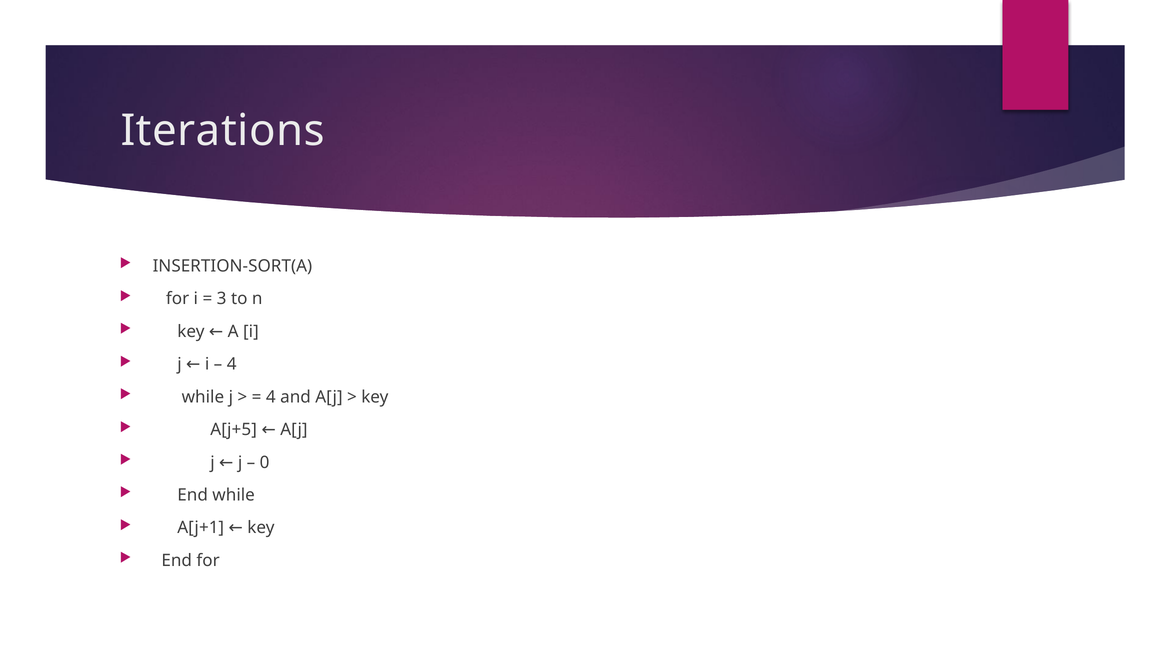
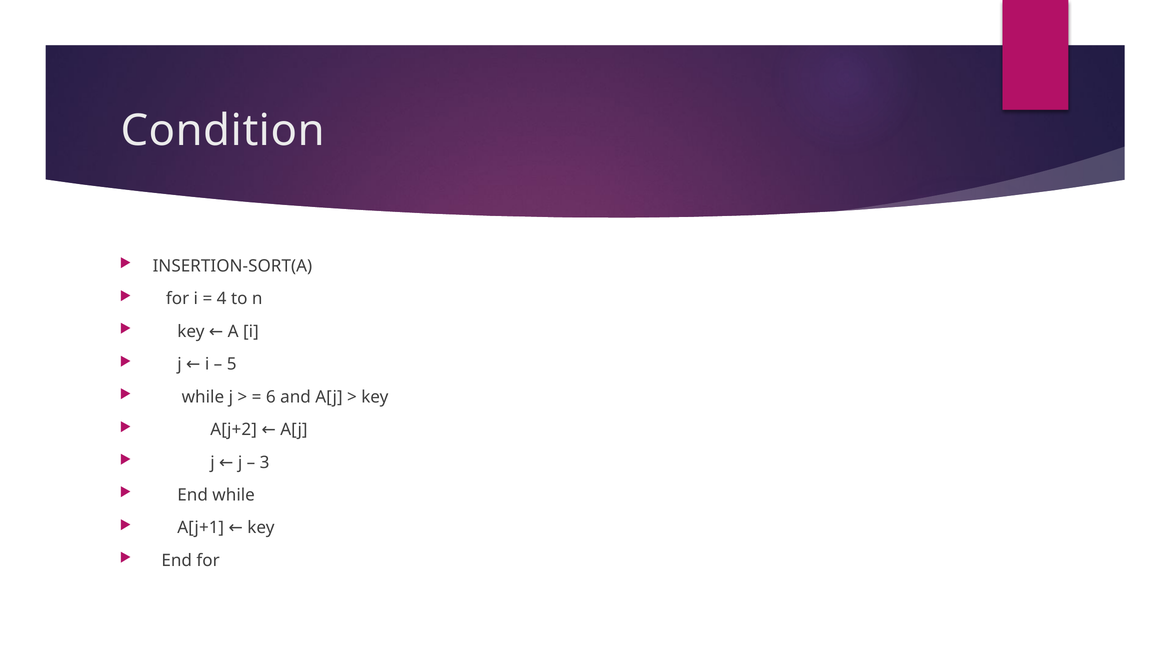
Iterations: Iterations -> Condition (223, 131)
3: 3 -> 4 (222, 299)
4: 4 -> 5 (232, 364)
4: 4 -> 6 (271, 397)
A[j+5: A[j+5 -> A[j+2 (234, 429)
0: 0 -> 3 (265, 462)
